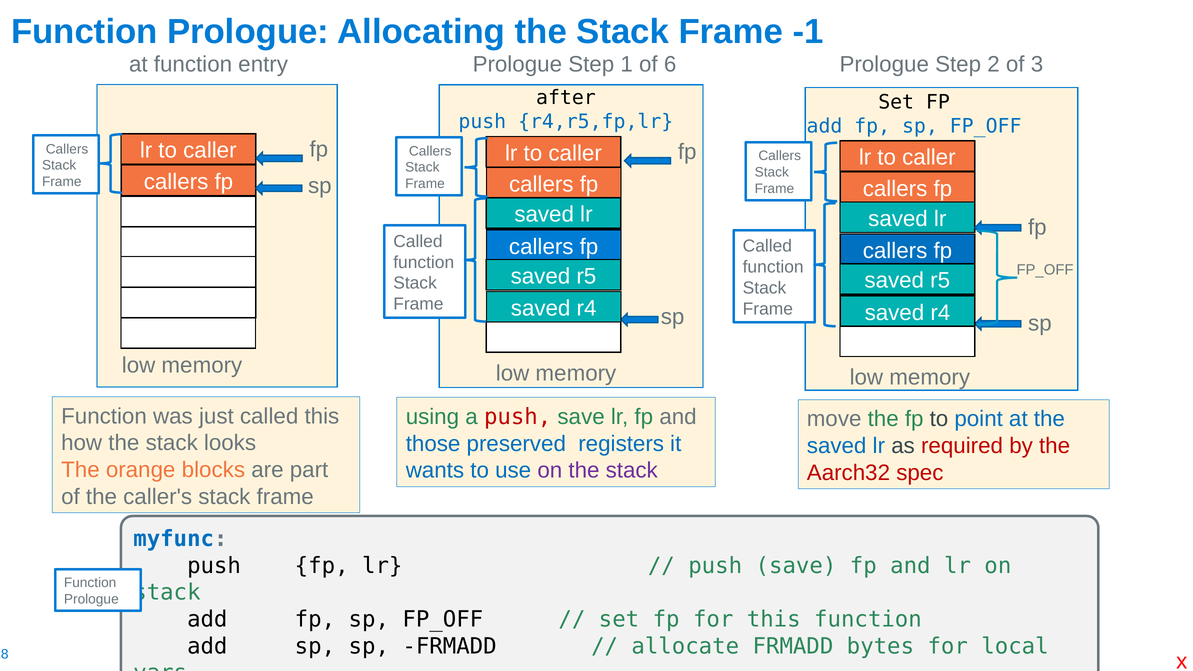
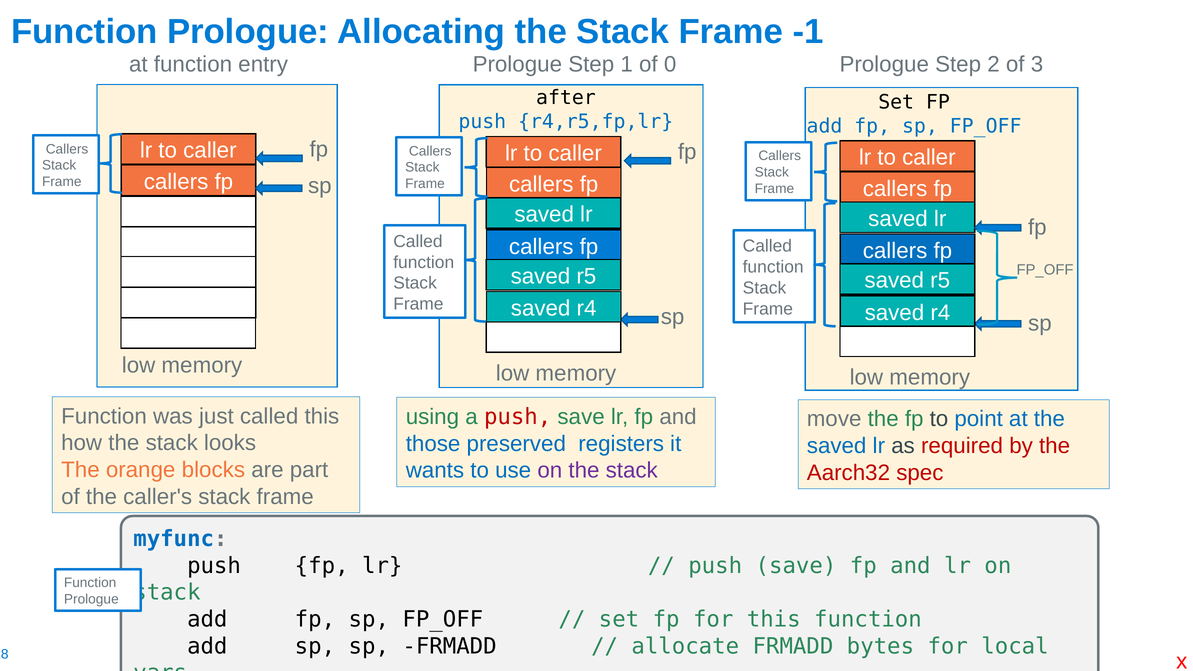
6: 6 -> 0 (670, 65)
